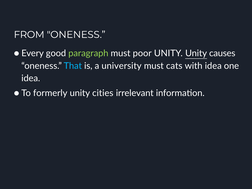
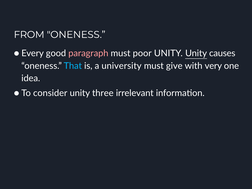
paragraph colour: light green -> pink (88, 53)
cats: cats -> give (174, 66)
with idea: idea -> very (213, 66)
formerly: formerly -> consider (50, 93)
cities: cities -> three (103, 93)
